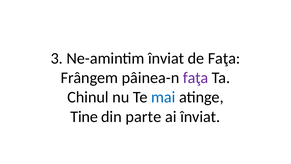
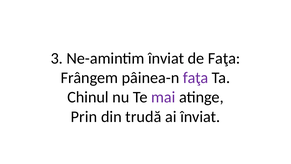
mai colour: blue -> purple (163, 97)
Tine: Tine -> Prin (84, 116)
parte: parte -> trudă (143, 116)
